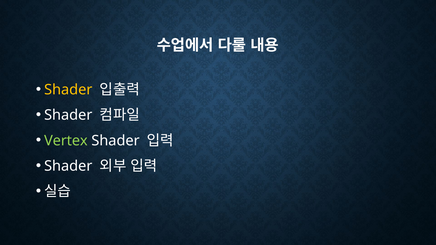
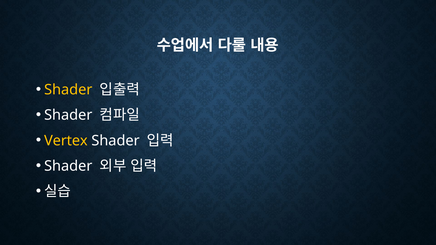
Vertex colour: light green -> yellow (66, 141)
